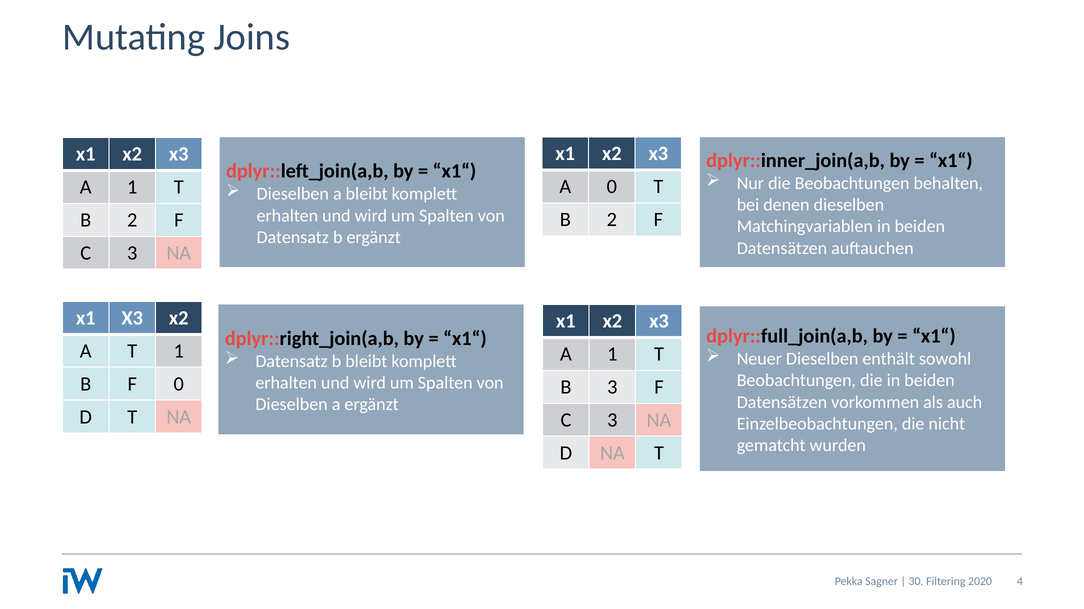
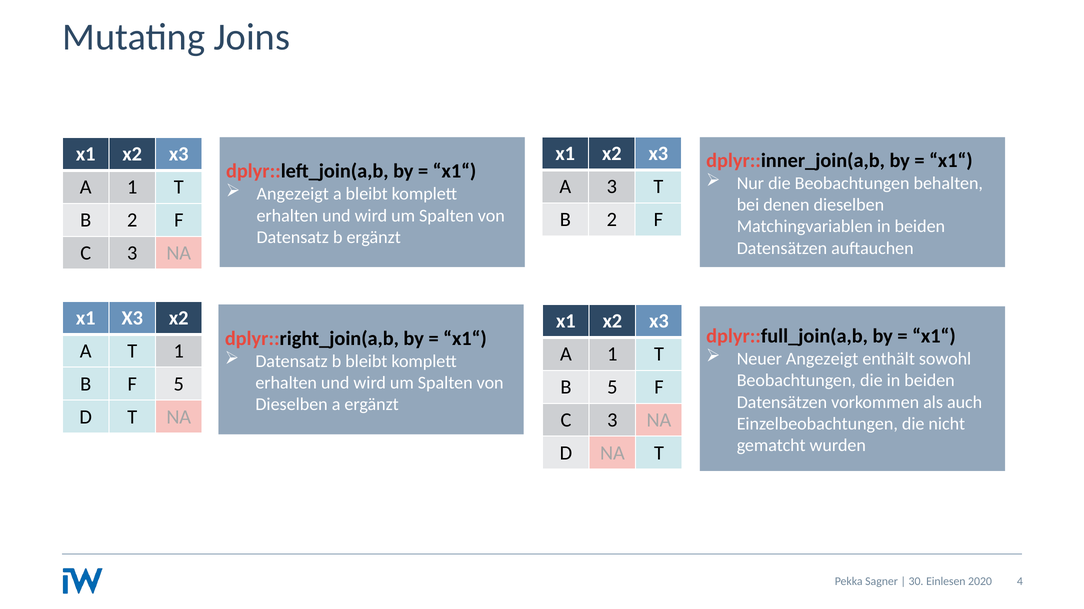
A 0: 0 -> 3 (612, 187)
Dieselben: Dieselben -> Angezeigt (293, 194)
Neuer Dieselben: Dieselben -> Angezeigt (822, 359)
F 0: 0 -> 5 (179, 384)
B 3: 3 -> 5 (612, 388)
Filtering: Filtering -> Einlesen (946, 582)
